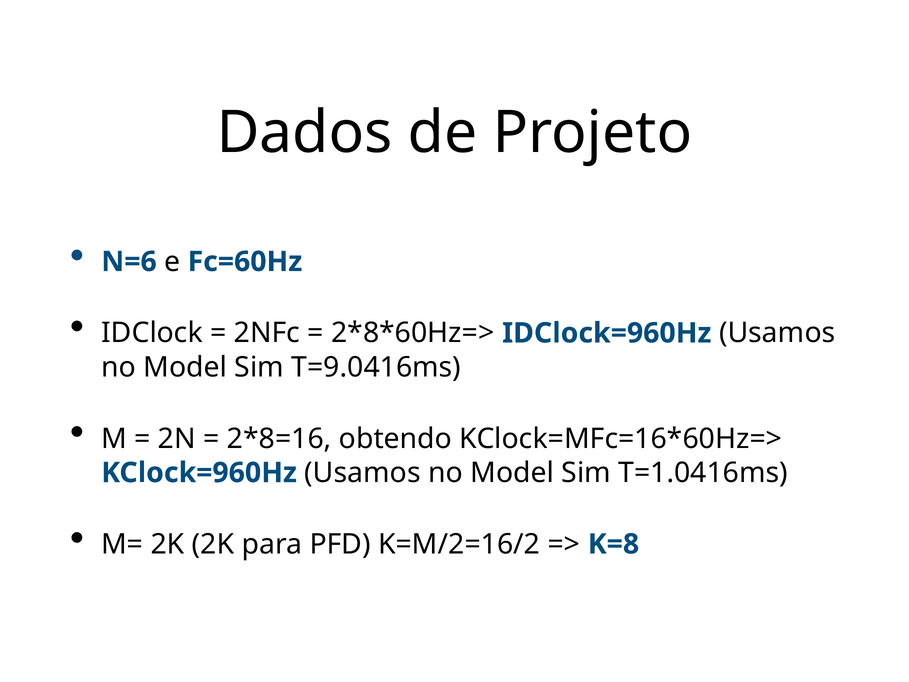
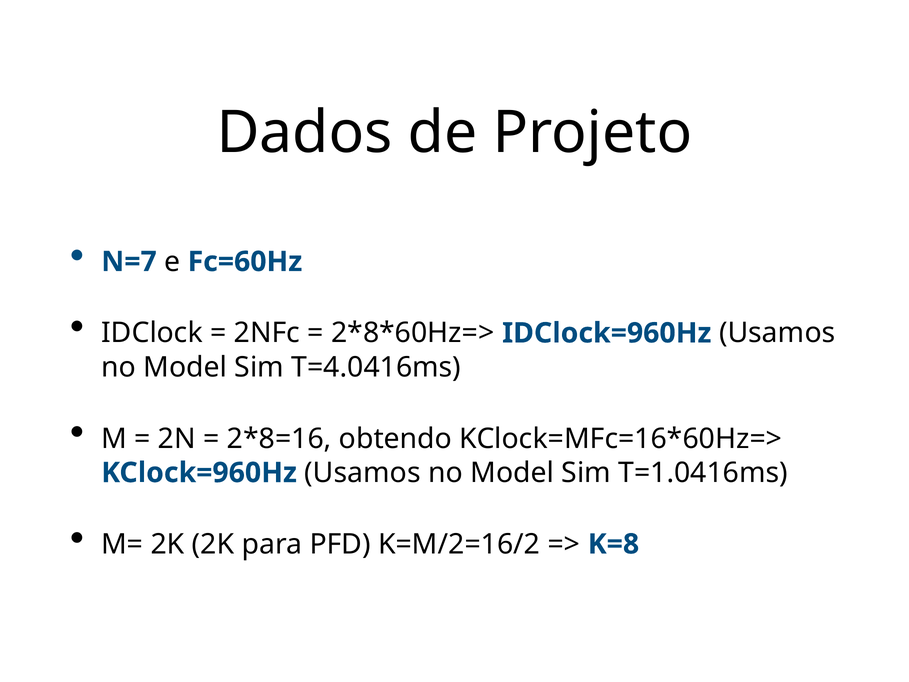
N=6: N=6 -> N=7 (129, 262)
T=9.0416ms: T=9.0416ms -> T=4.0416ms (376, 367)
